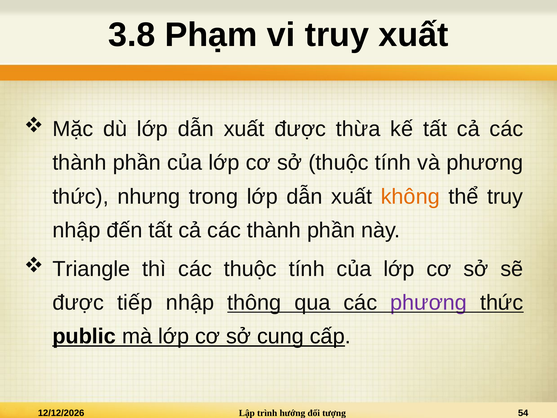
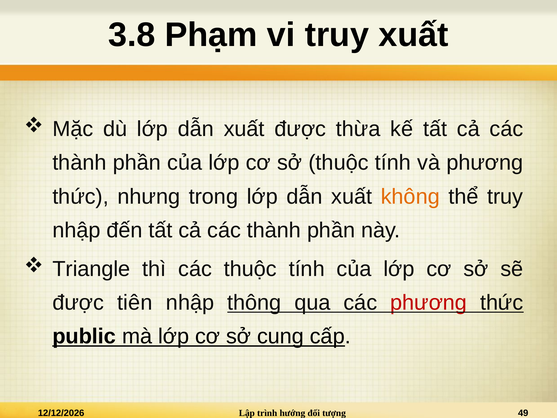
tiếp: tiếp -> tiên (135, 303)
phương colour: purple -> red (429, 303)
54: 54 -> 49 (523, 413)
